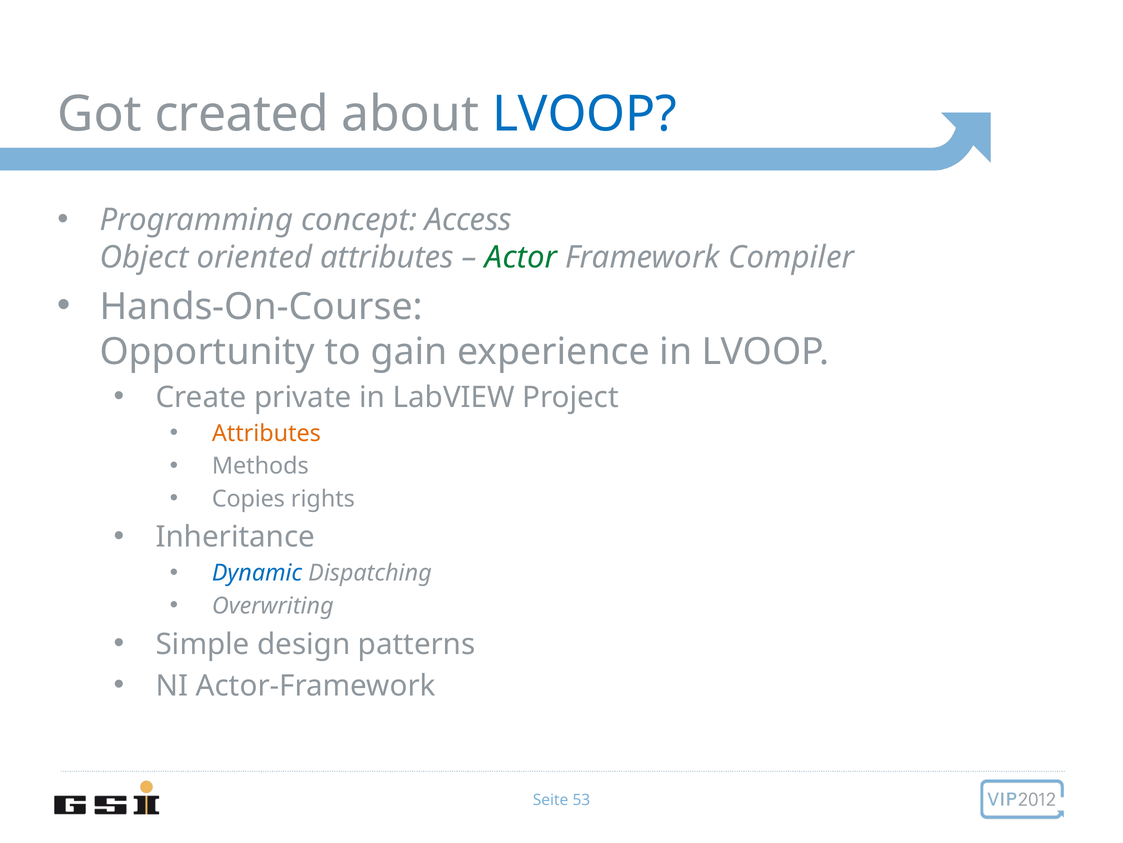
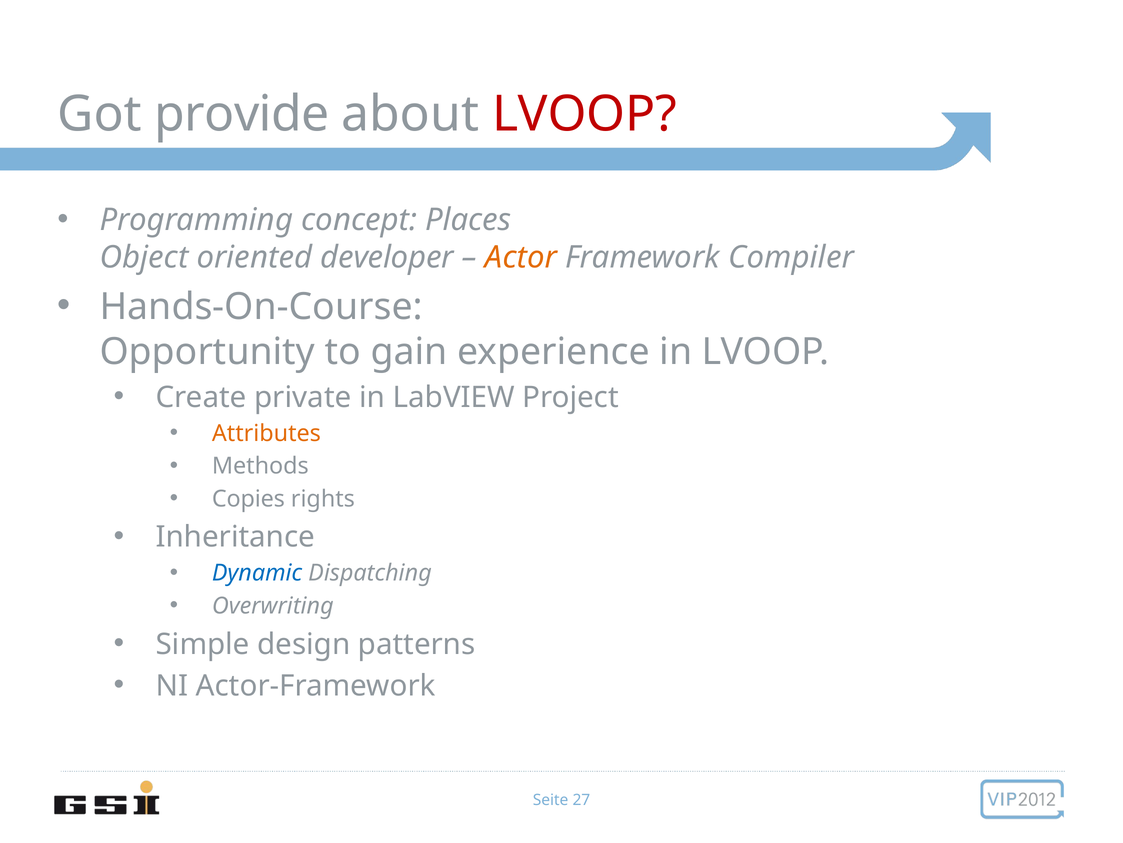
created: created -> provide (242, 114)
LVOOP colour: blue -> red (584, 114)
Access: Access -> Places (468, 220)
oriented attributes: attributes -> developer (387, 257)
Actor colour: green -> orange (521, 257)
53: 53 -> 27 (581, 800)
